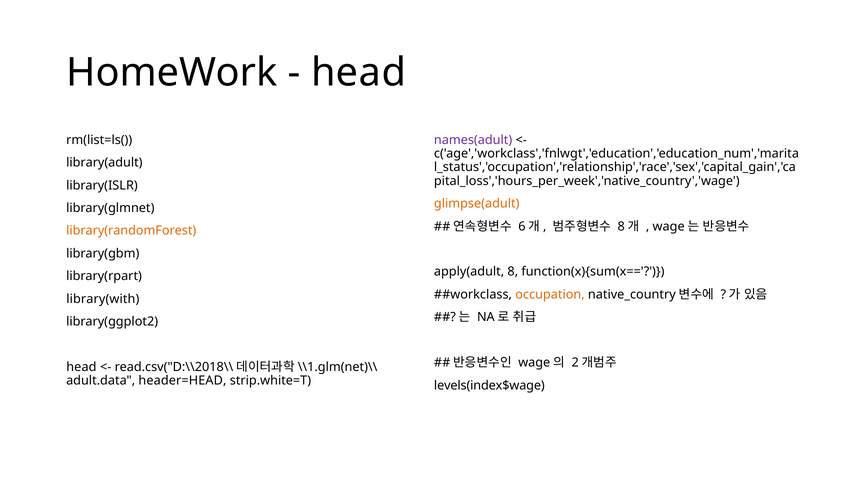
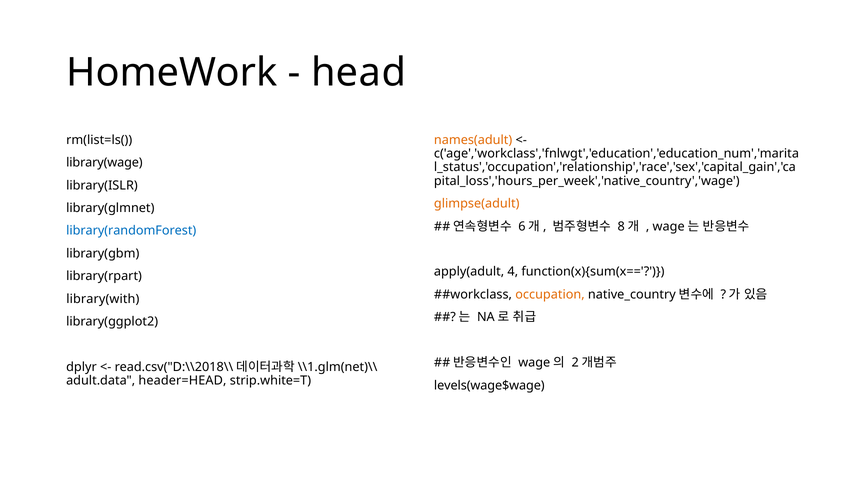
names(adult colour: purple -> orange (473, 140)
library(adult: library(adult -> library(wage (104, 163)
library(randomForest colour: orange -> blue (131, 231)
8: 8 -> 4 (513, 272)
head: head -> dplyr (81, 367)
levels(index$wage: levels(index$wage -> levels(wage$wage (489, 386)
